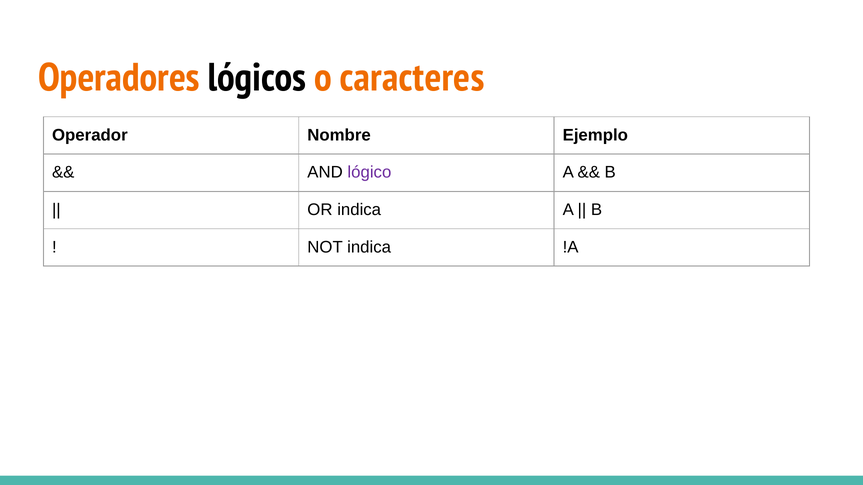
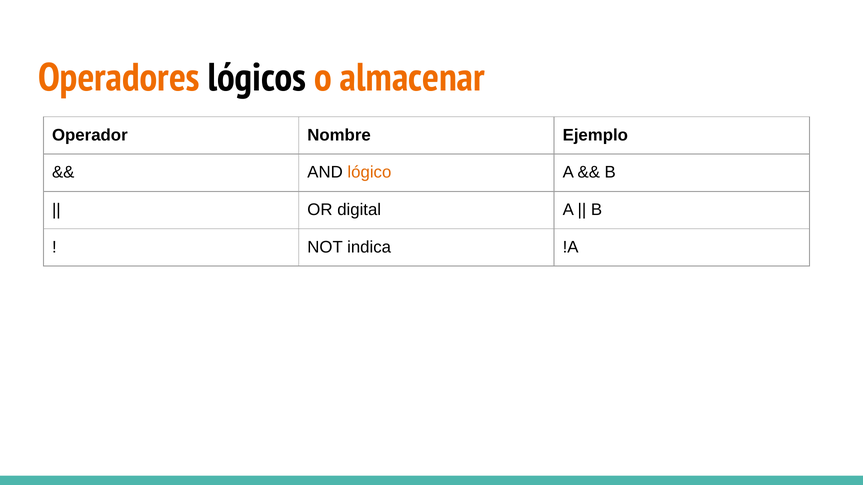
caracteres: caracteres -> almacenar (412, 78)
lógico colour: purple -> orange (369, 173)
OR indica: indica -> digital (359, 210)
